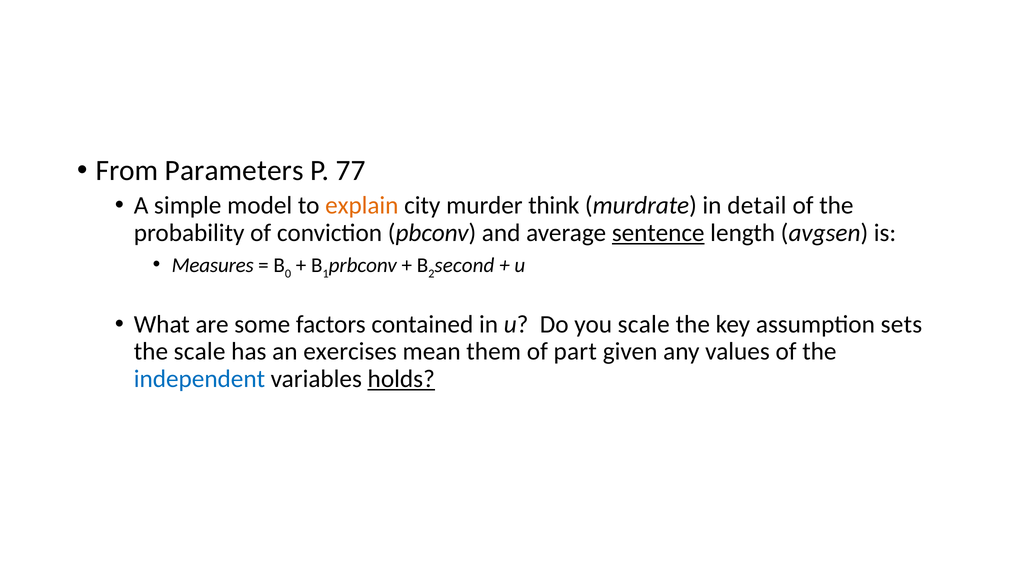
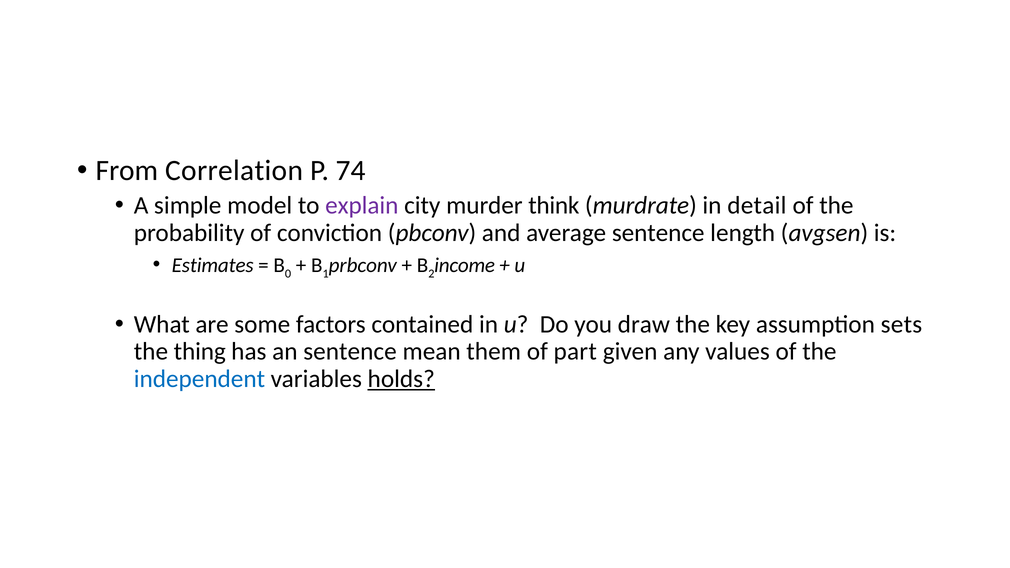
Parameters: Parameters -> Correlation (234, 171)
77: 77 -> 74 (351, 171)
explain colour: orange -> purple (362, 206)
sentence underline: present -> none (658, 233)
Measures: Measures -> Estimates (213, 266)
second: second -> income (465, 266)
you scale: scale -> draw (644, 324)
the scale: scale -> thing (200, 352)
an exercises: exercises -> sentence (350, 352)
